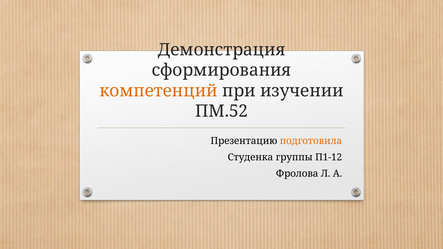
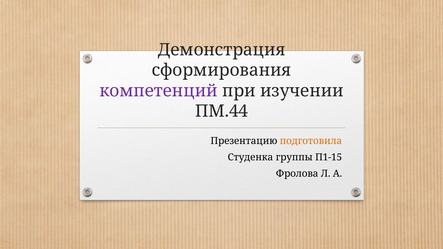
компетенций colour: orange -> purple (159, 91)
ПМ.52: ПМ.52 -> ПМ.44 (222, 111)
П1-12: П1-12 -> П1-15 (329, 157)
